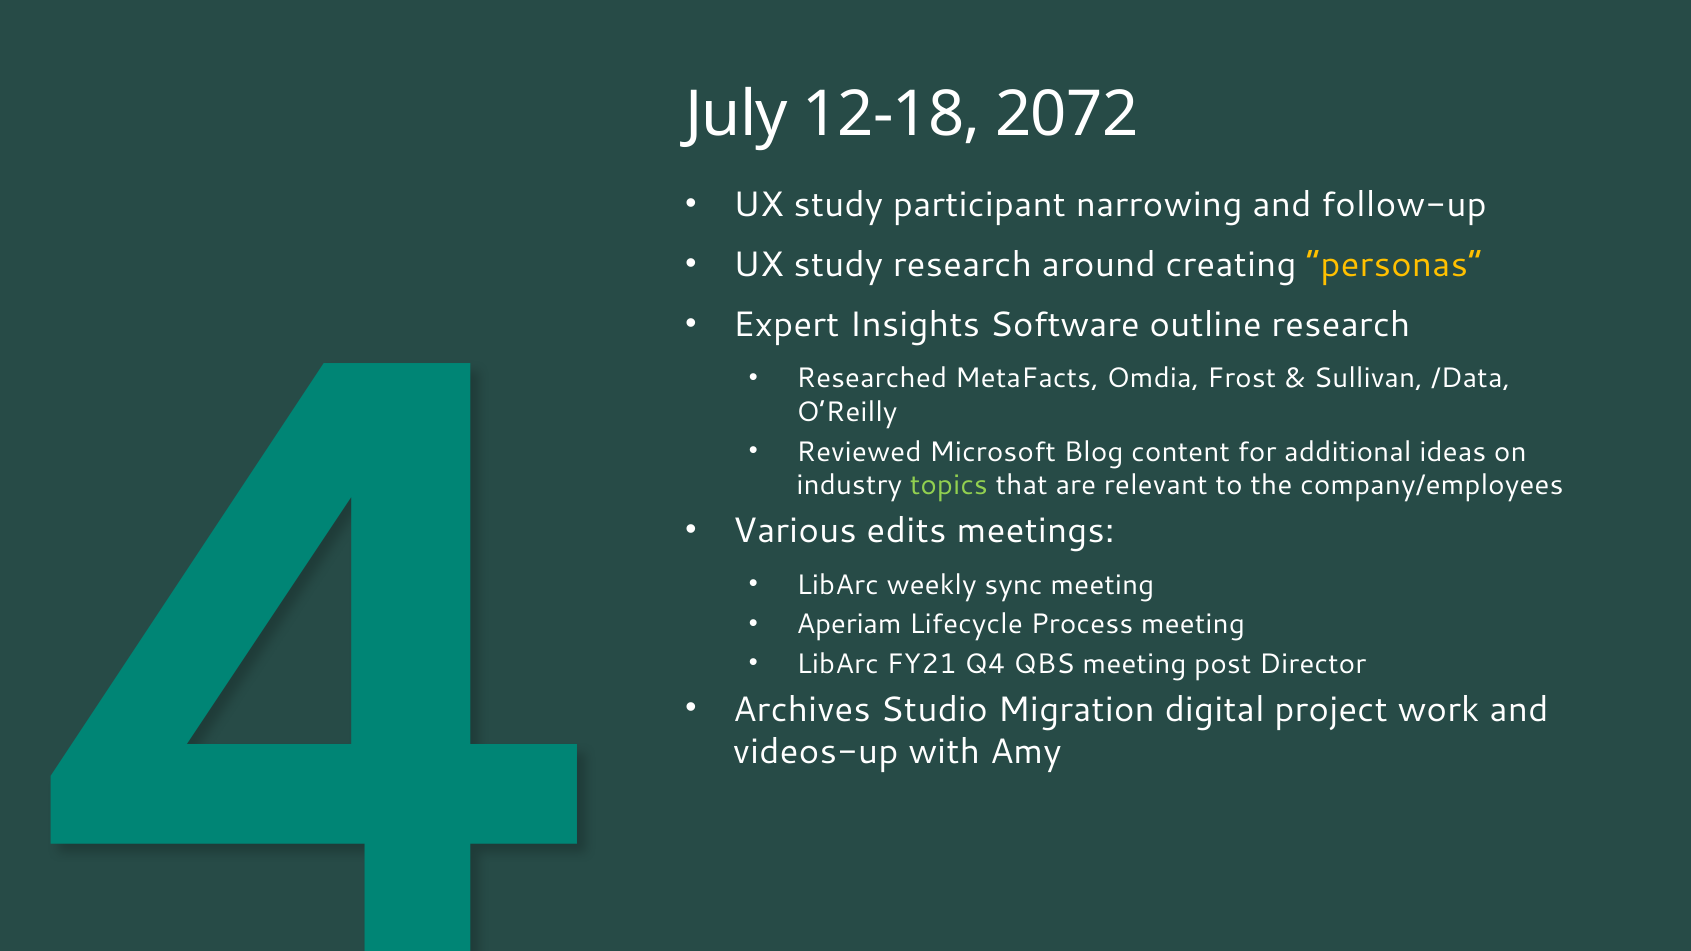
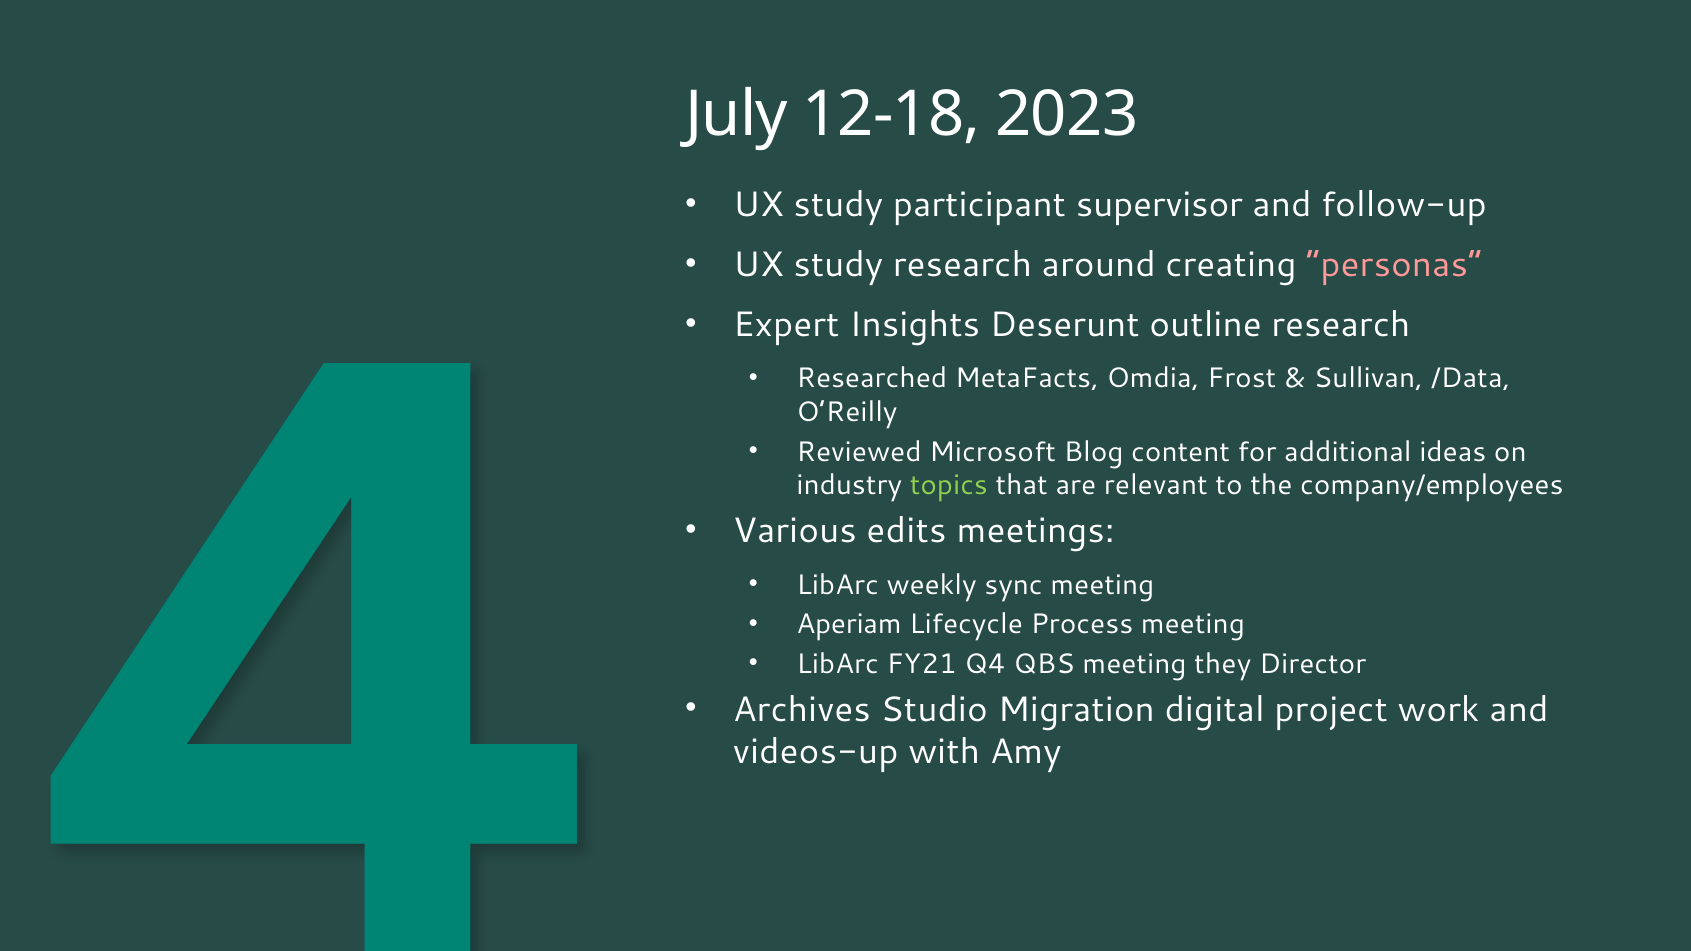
2072: 2072 -> 2023 (1067, 115)
narrowing: narrowing -> supervisor (1159, 205)
personas colour: yellow -> pink (1394, 265)
Software: Software -> Deserunt (1065, 325)
post: post -> they (1223, 664)
